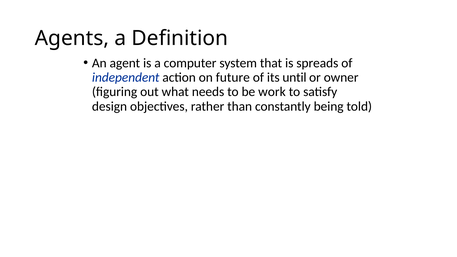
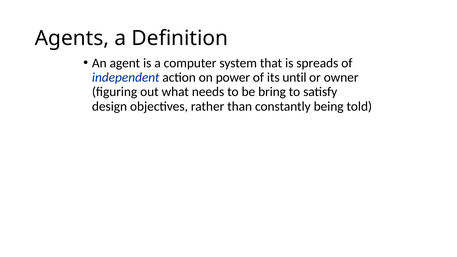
future: future -> power (233, 78)
work: work -> bring (272, 92)
